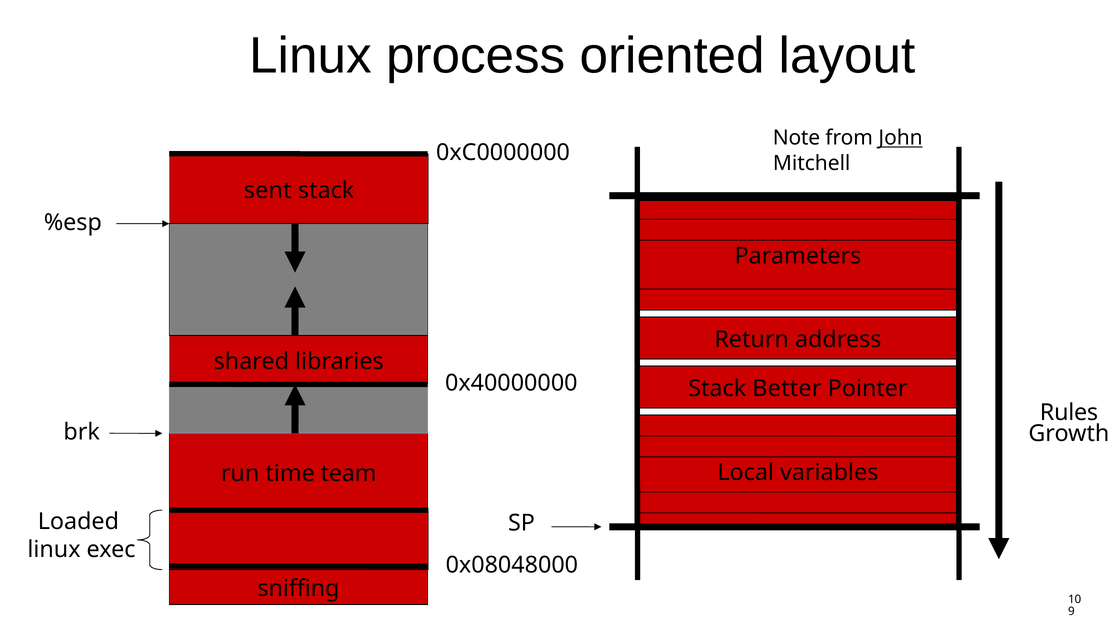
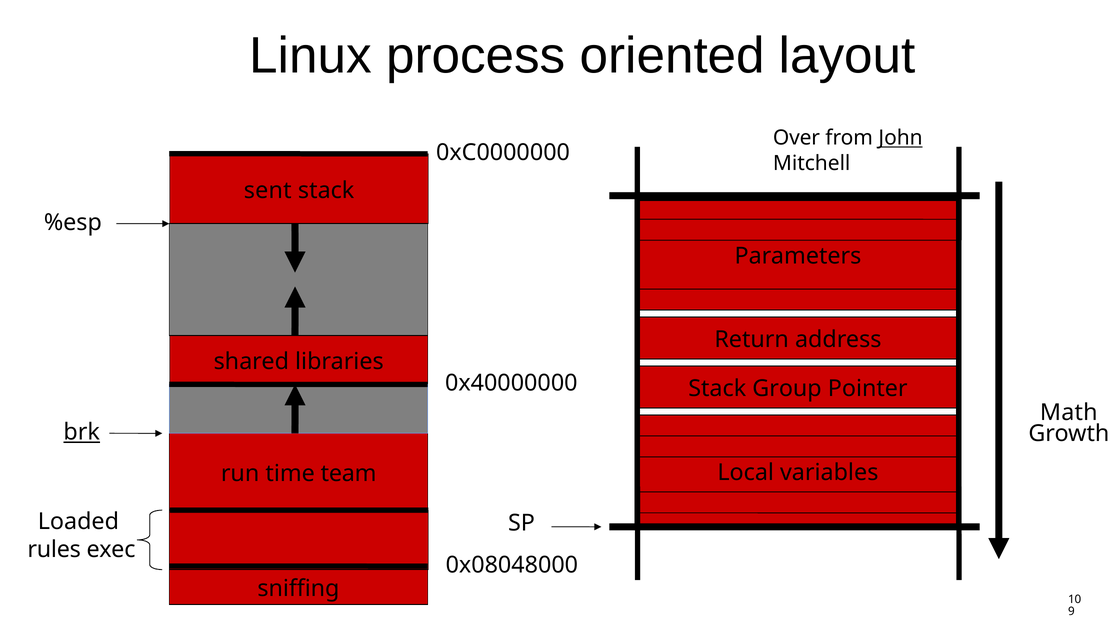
Note: Note -> Over (796, 138)
Better: Better -> Group (787, 389)
Rules: Rules -> Math (1069, 413)
brk underline: none -> present (82, 432)
linux: linux -> rules (54, 549)
